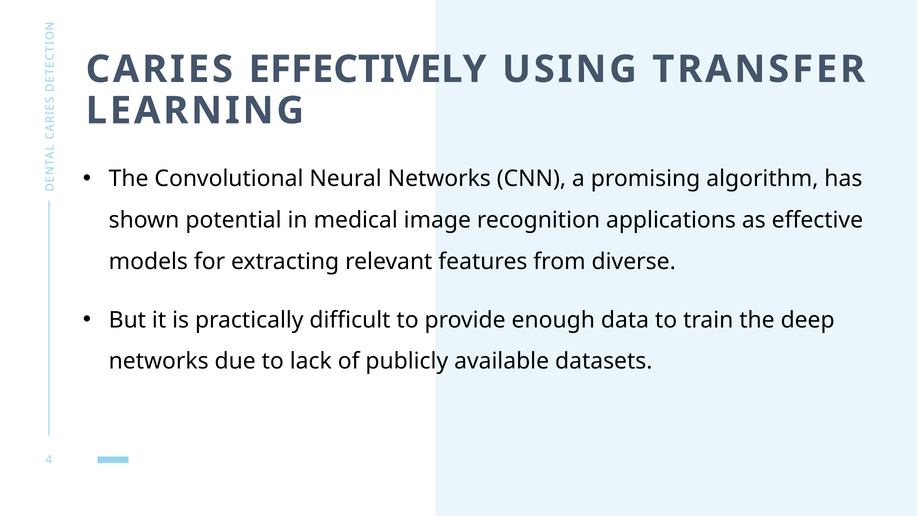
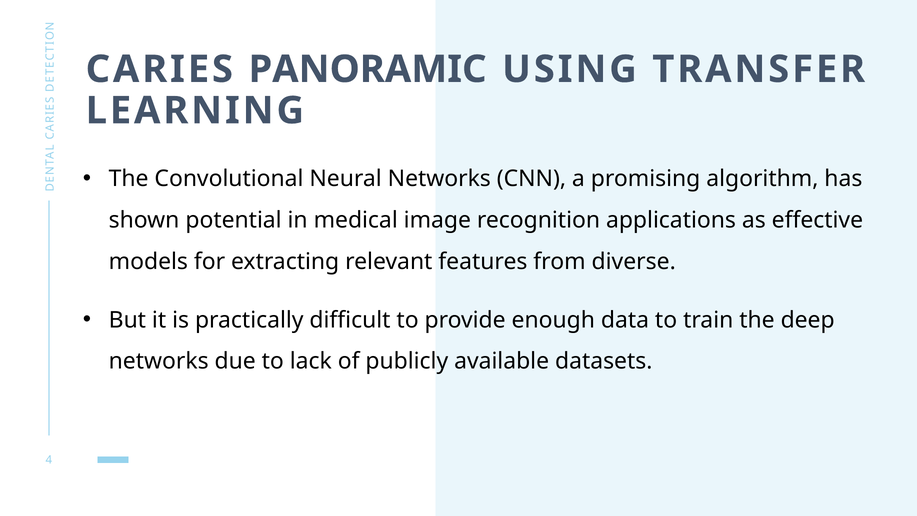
EFFECTIVELY: EFFECTIVELY -> PANORAMIC (368, 69)
